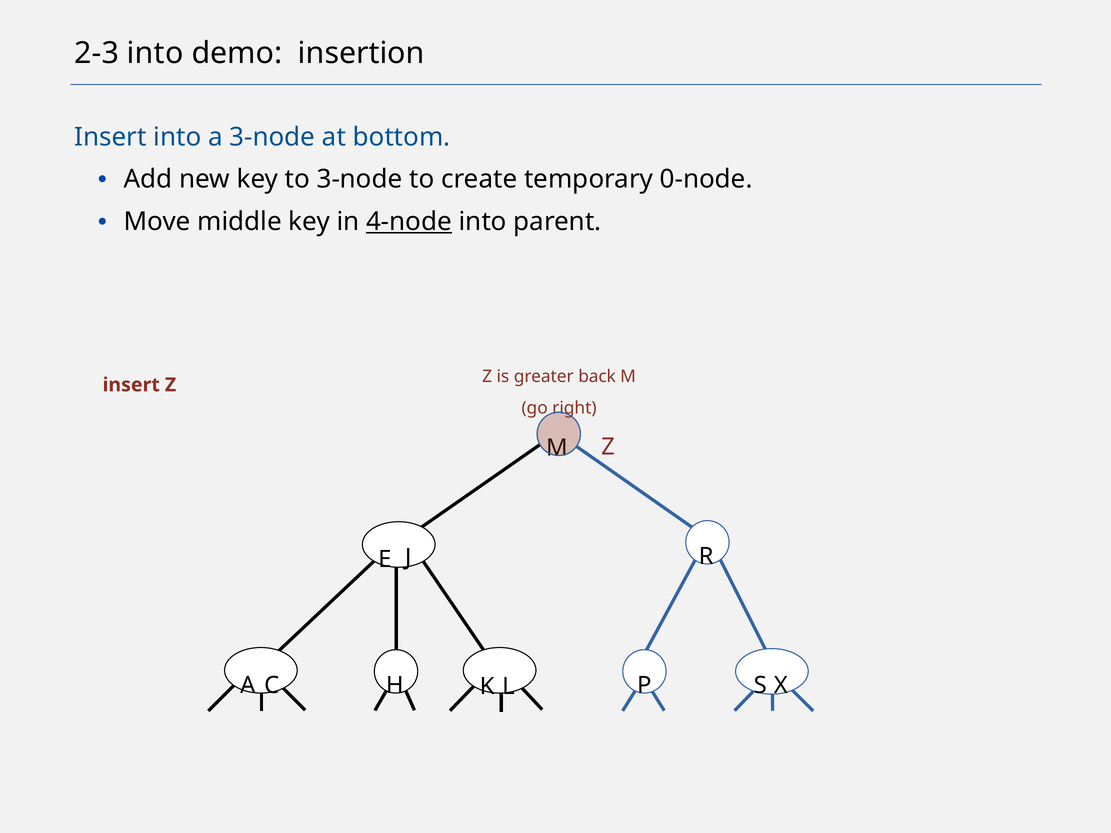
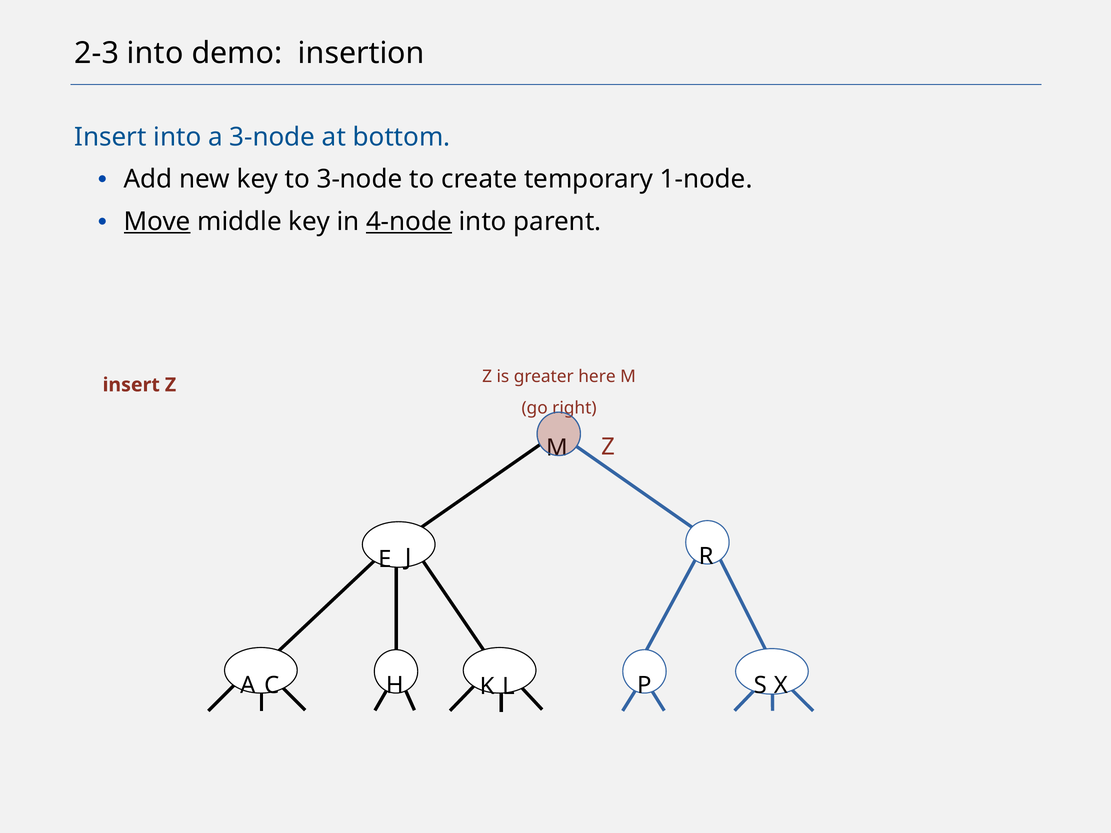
0-node: 0-node -> 1-node (706, 179)
Move underline: none -> present (157, 222)
back: back -> here (597, 377)
